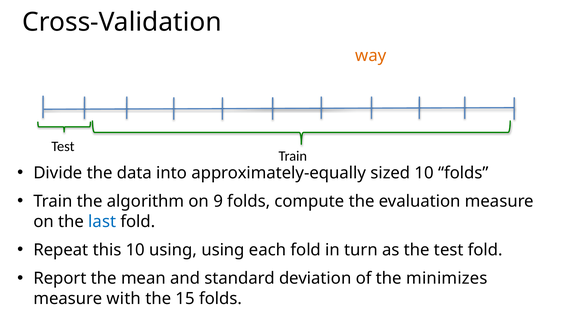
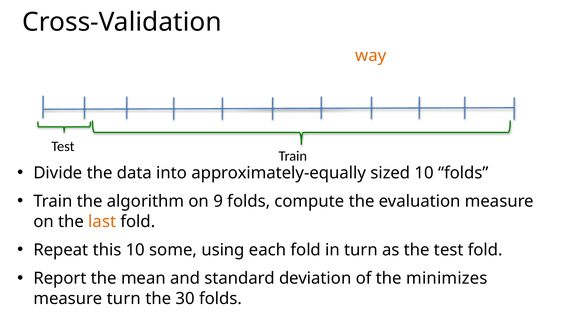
last colour: blue -> orange (102, 221)
10 using: using -> some (173, 250)
measure with: with -> turn (124, 298)
15: 15 -> 30 (185, 298)
